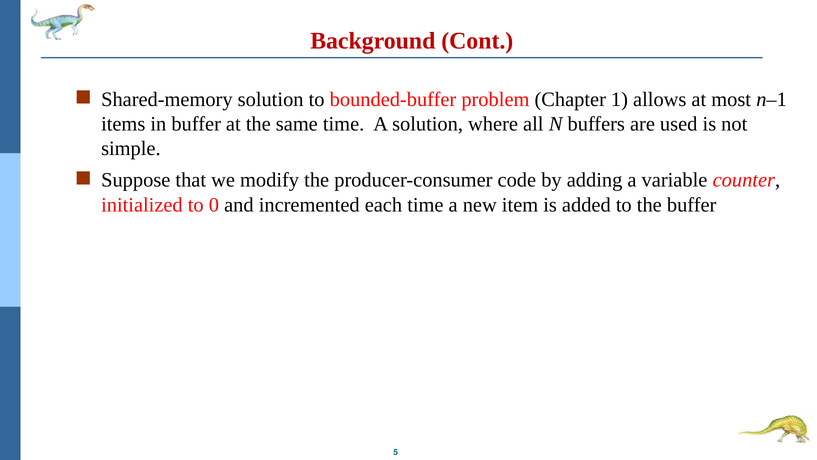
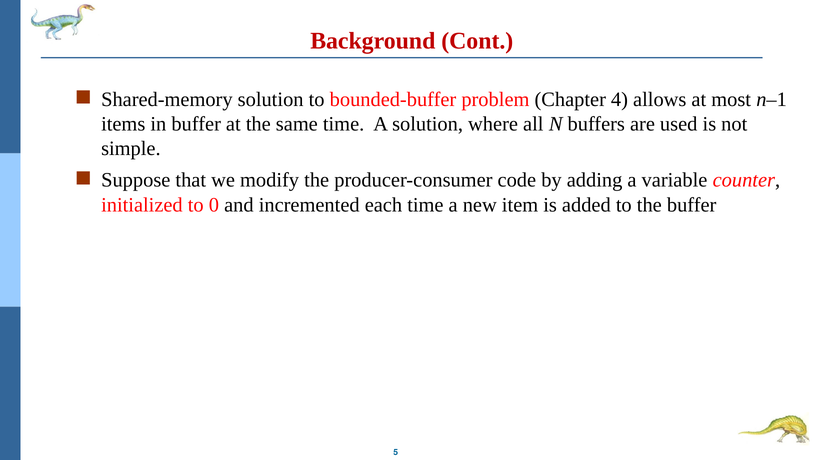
1: 1 -> 4 (620, 99)
